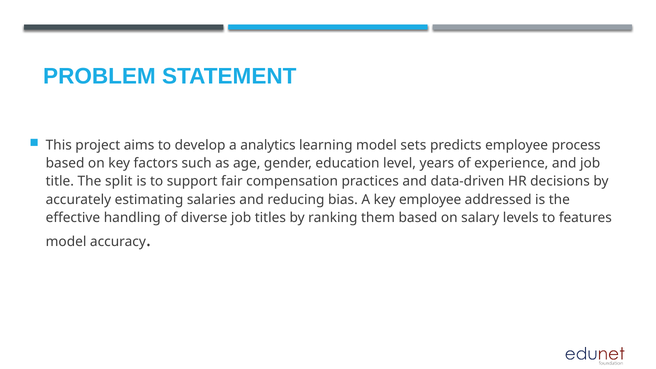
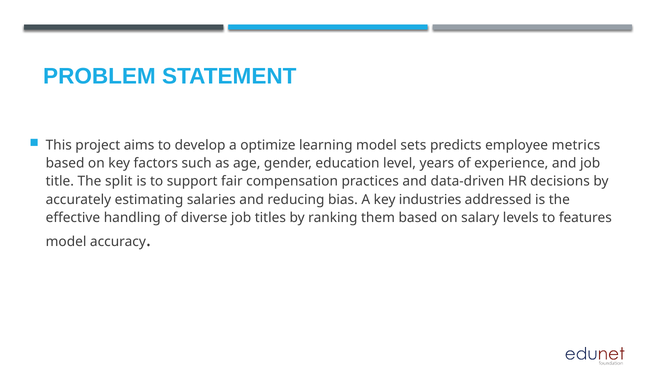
analytics: analytics -> optimize (268, 145)
process: process -> metrics (576, 145)
key employee: employee -> industries (430, 200)
